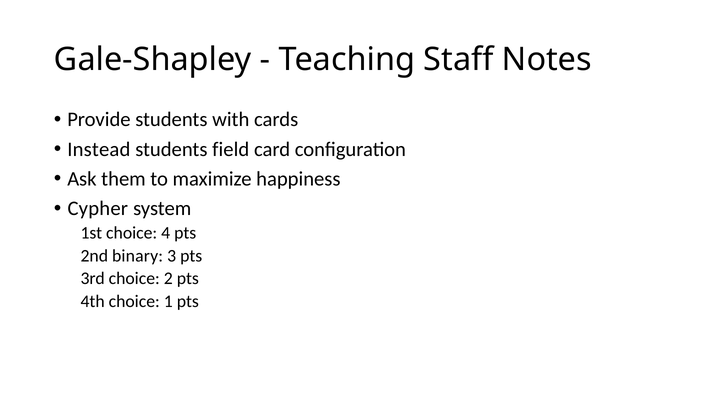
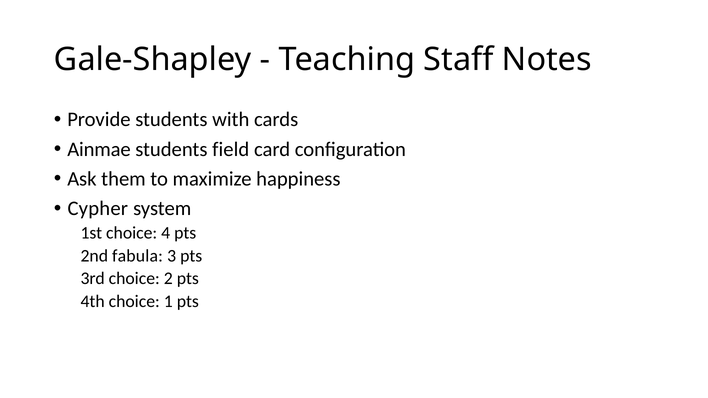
Instead: Instead -> Ainmae (99, 149)
binary: binary -> fabula (138, 256)
